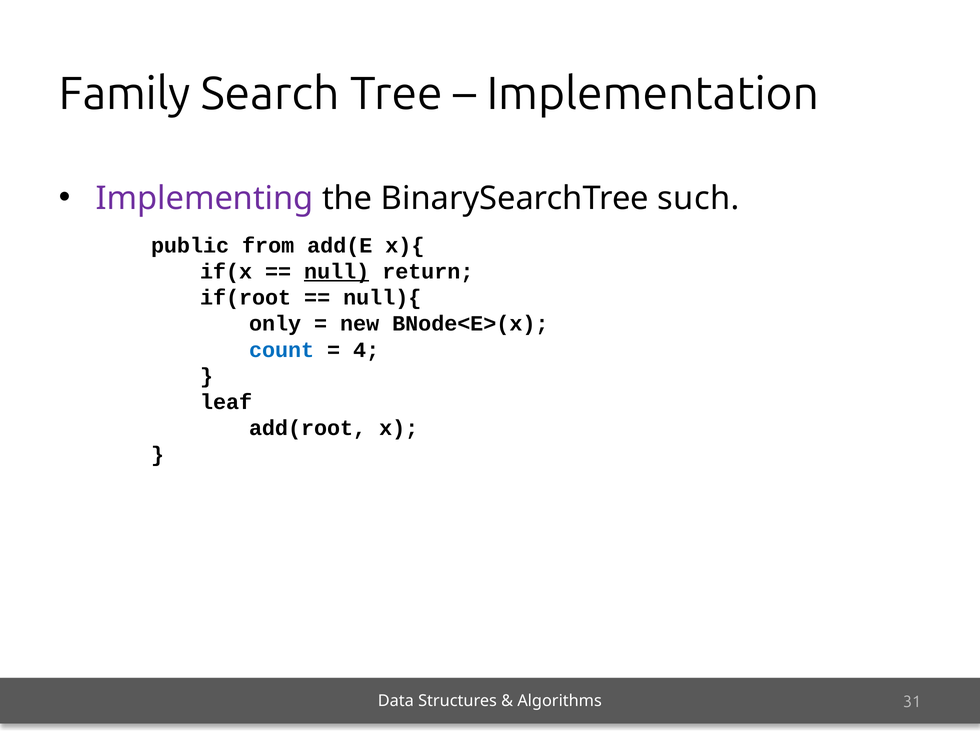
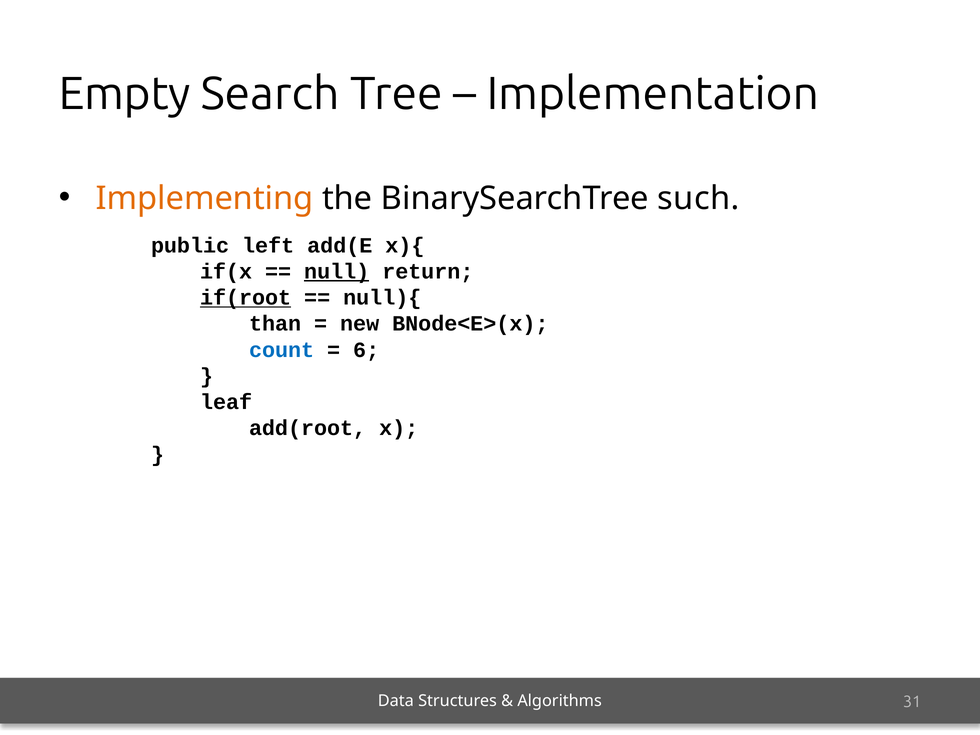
Family: Family -> Empty (125, 94)
Implementing colour: purple -> orange (205, 198)
from: from -> left (268, 245)
if(root underline: none -> present (246, 298)
only: only -> than (275, 324)
4: 4 -> 6 (366, 350)
